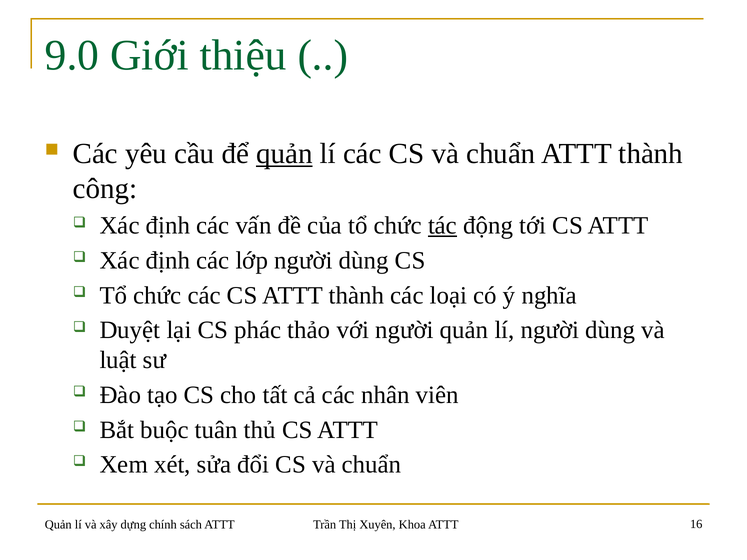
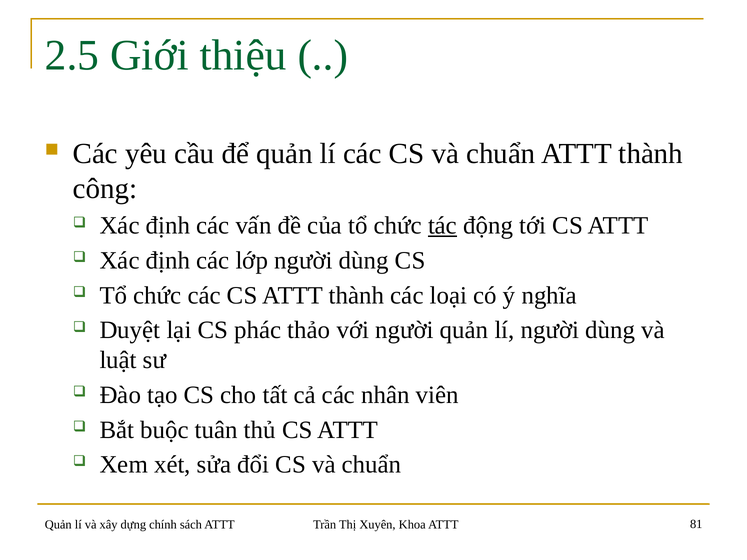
9.0: 9.0 -> 2.5 (72, 56)
quản underline: present -> none (284, 154)
16: 16 -> 81 (696, 525)
